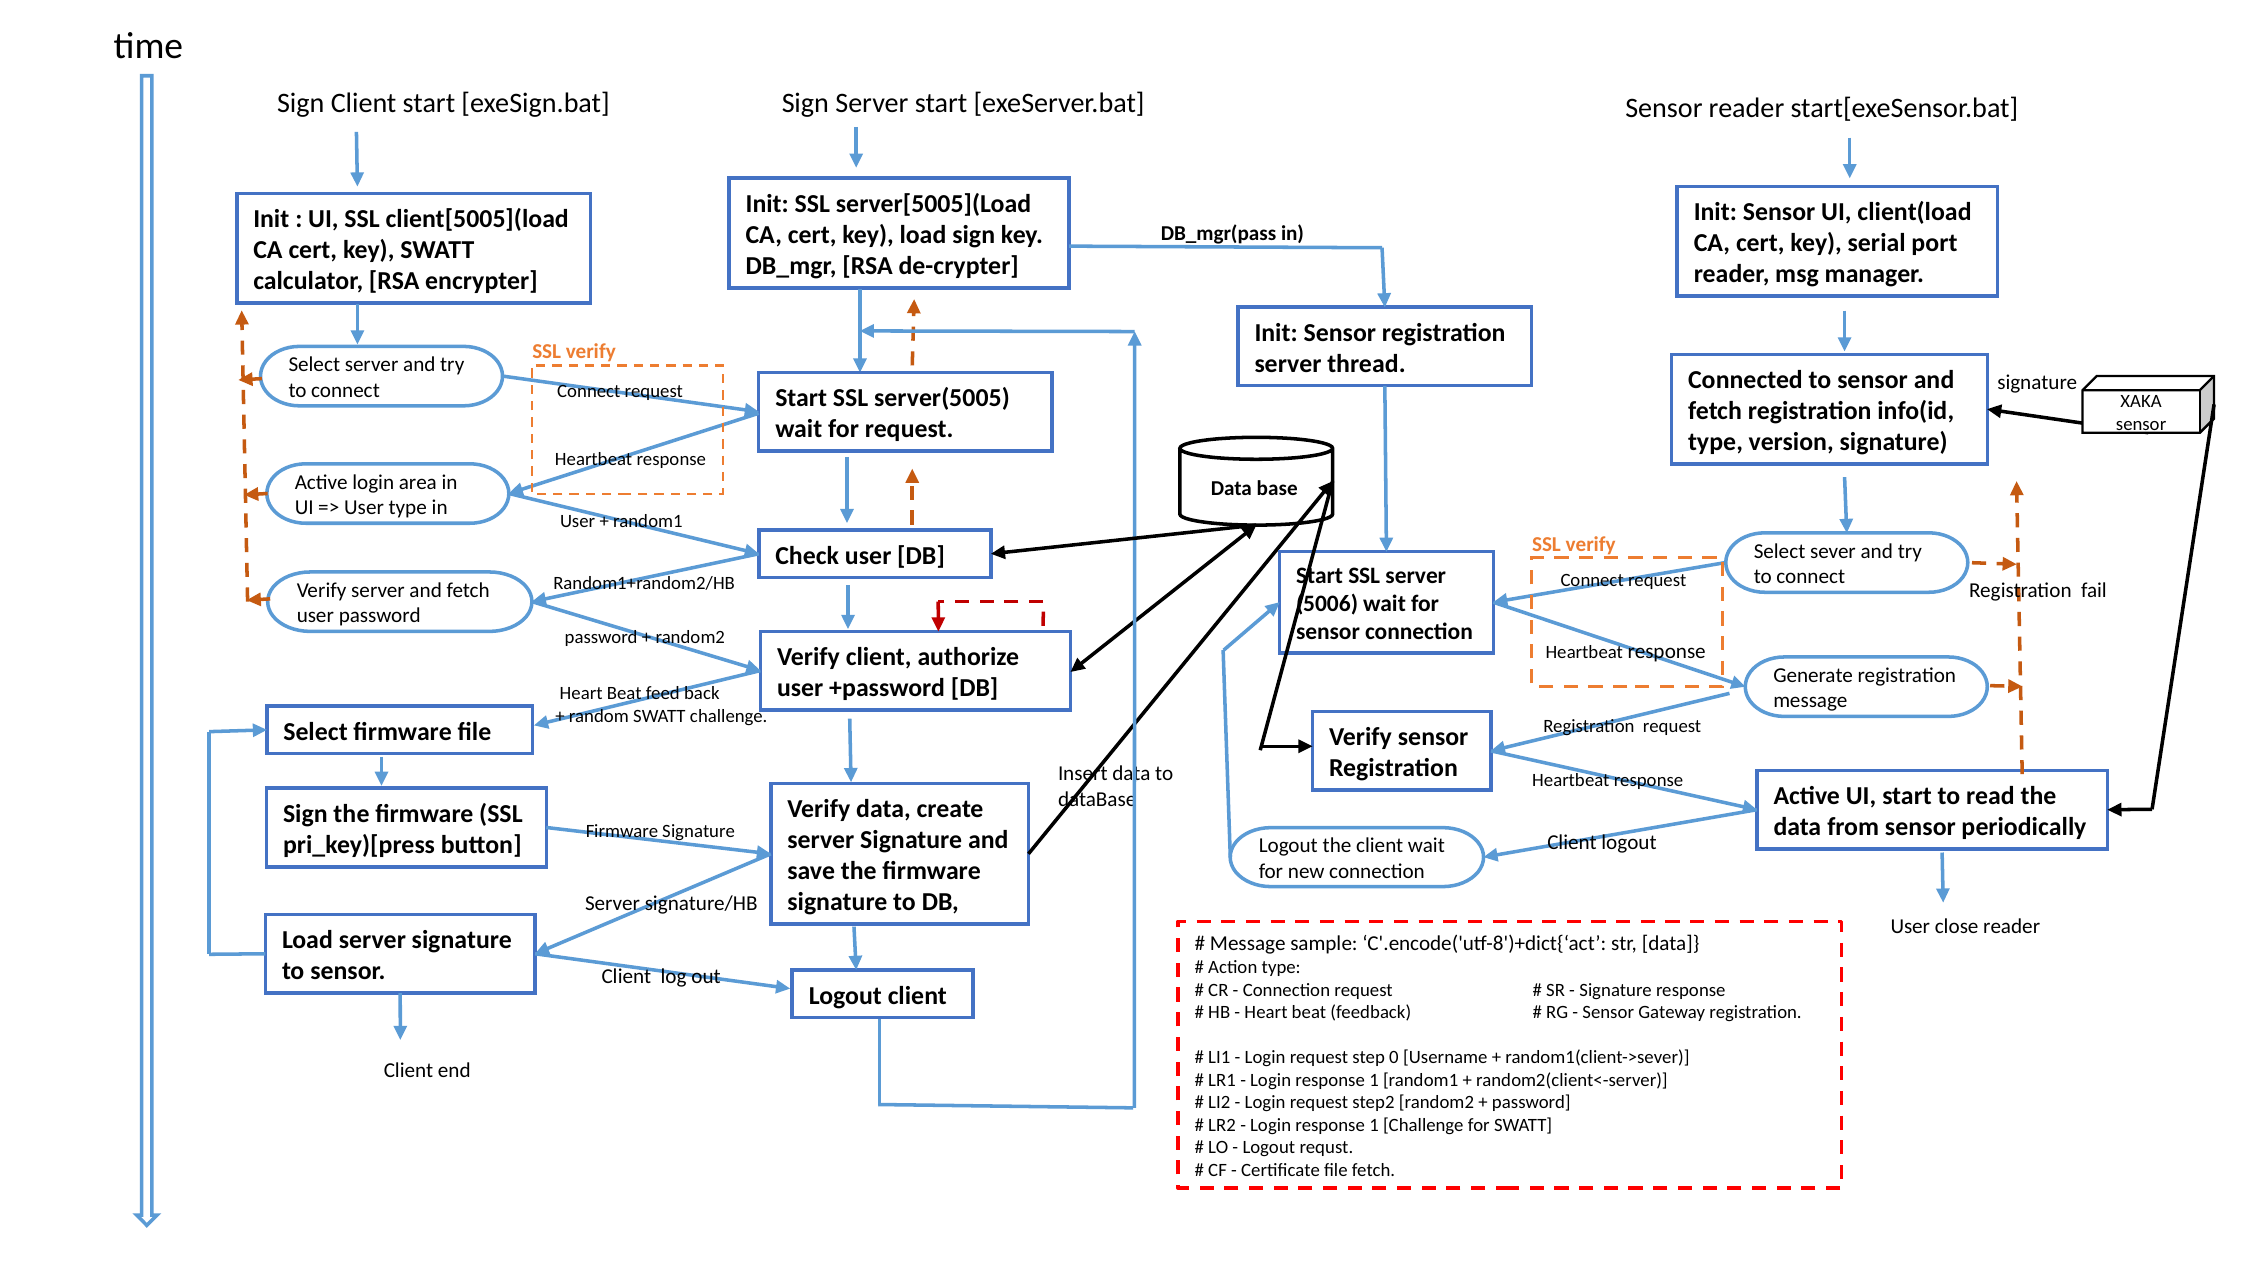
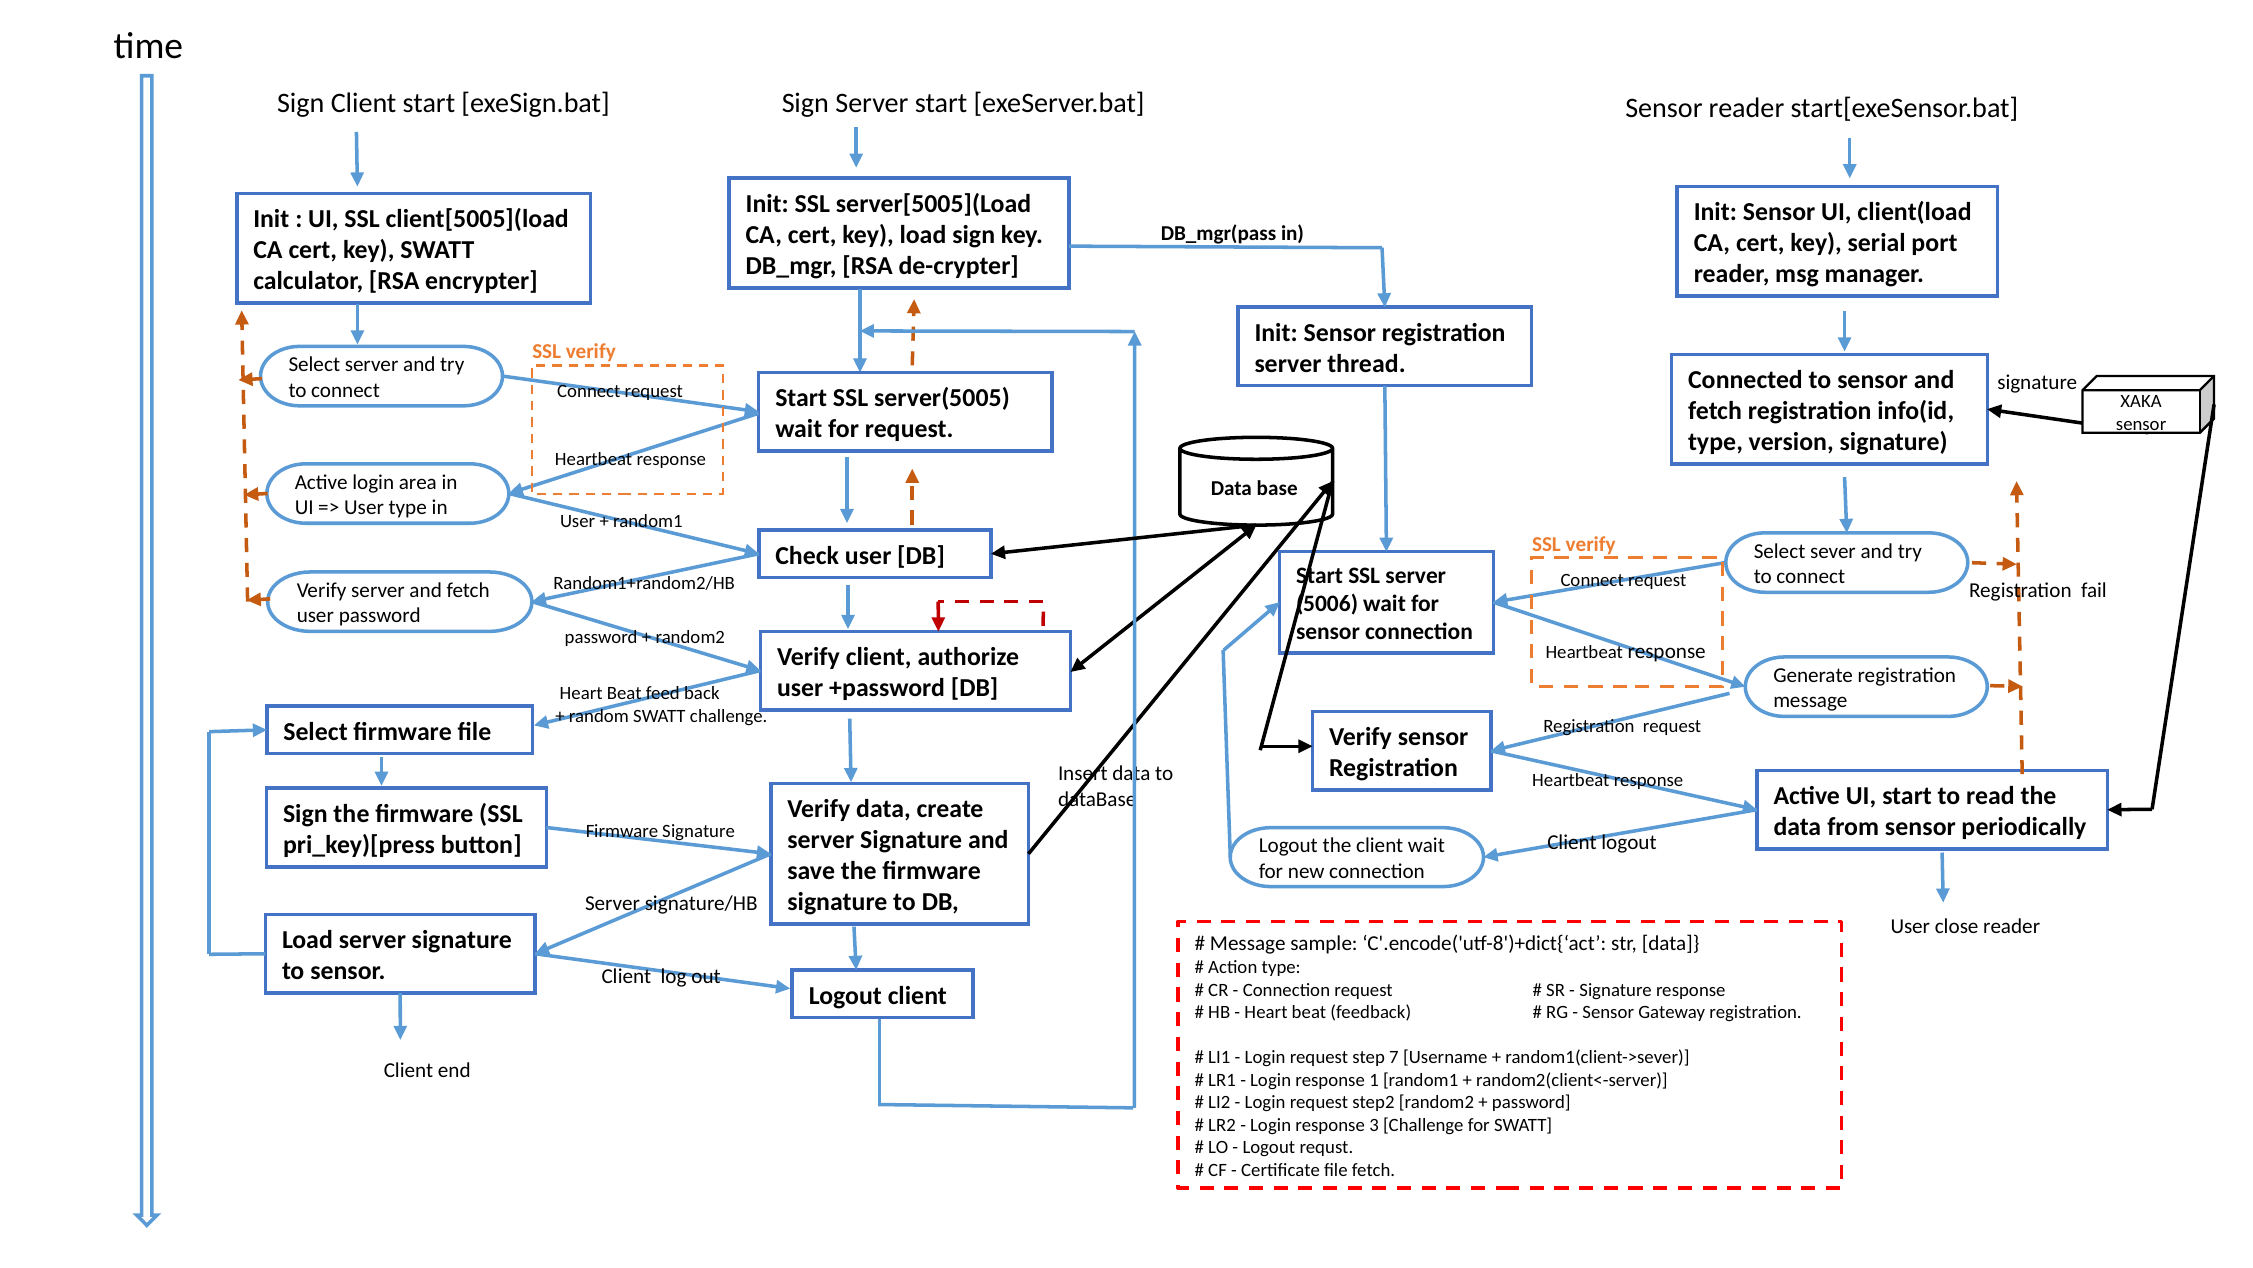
0: 0 -> 7 (1394, 1057)
1: 1 -> 3 (1374, 1124)
